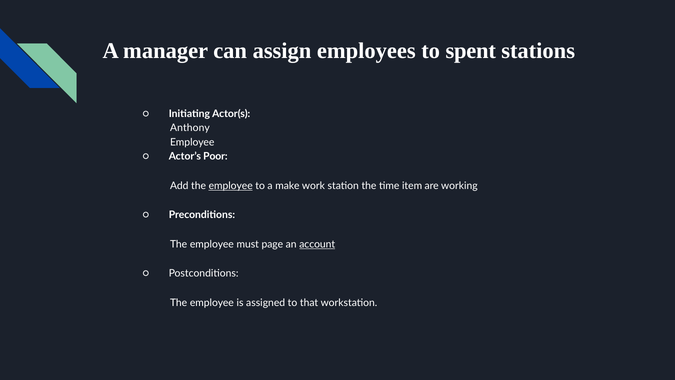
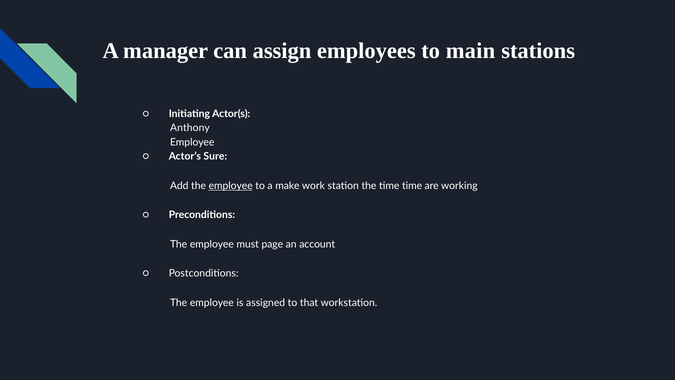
spent: spent -> main (470, 51)
Poor: Poor -> Sure (215, 156)
time item: item -> time (412, 186)
account underline: present -> none (317, 244)
